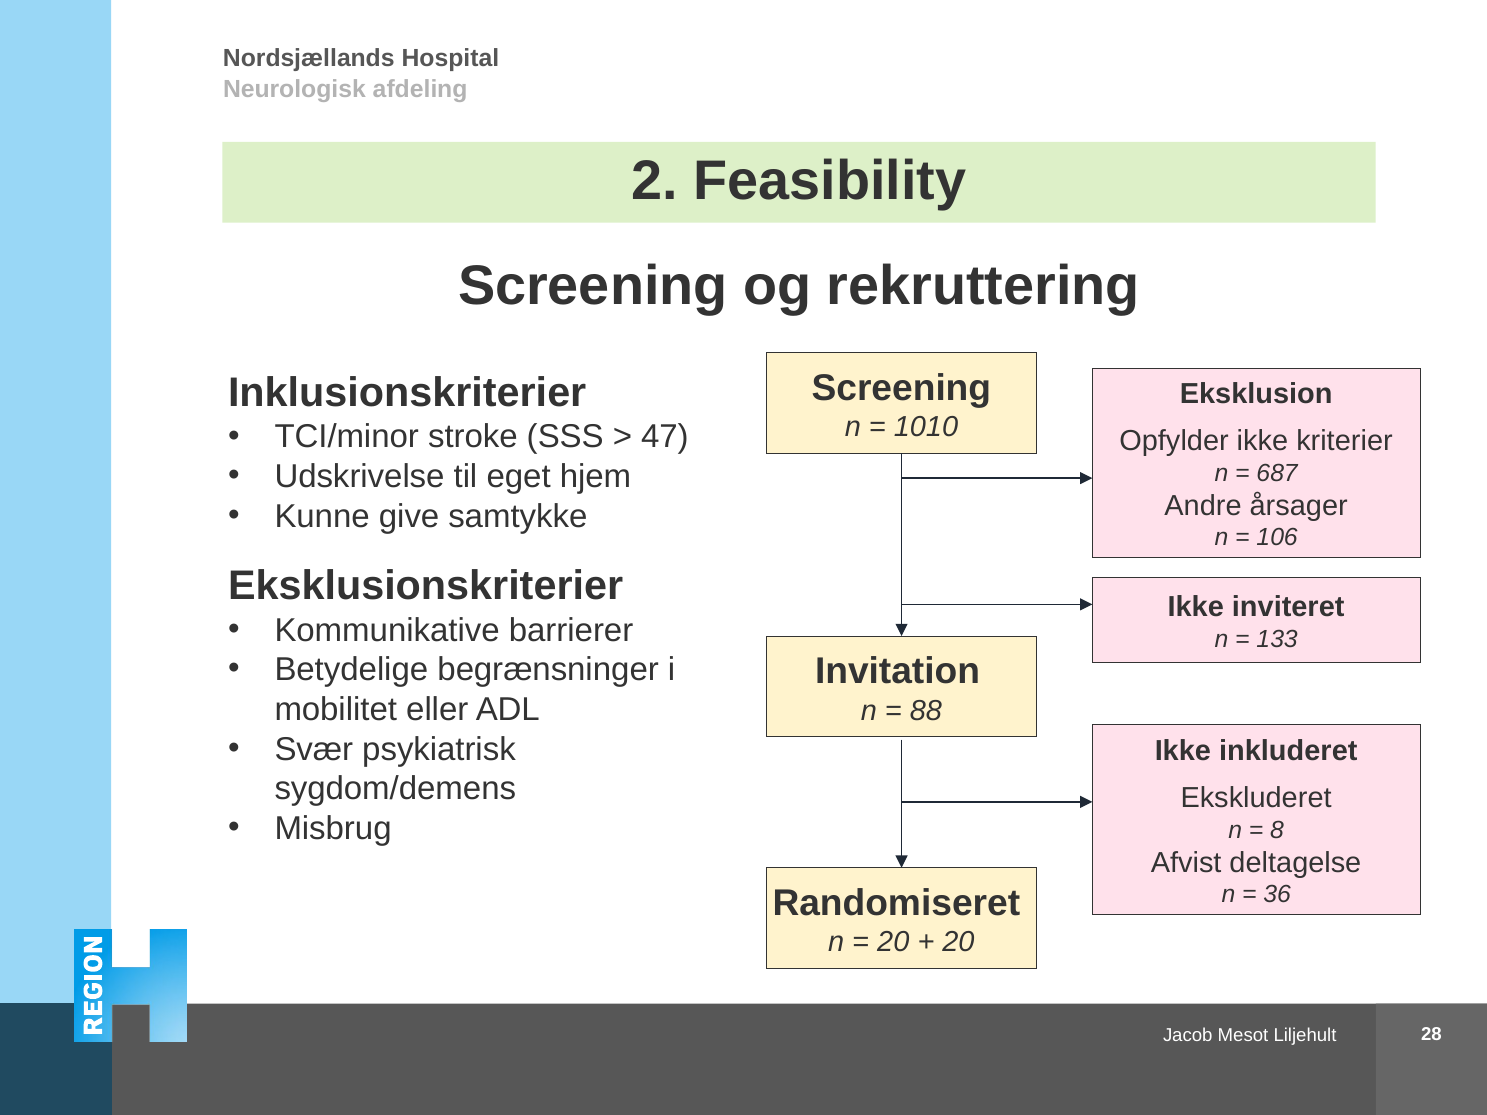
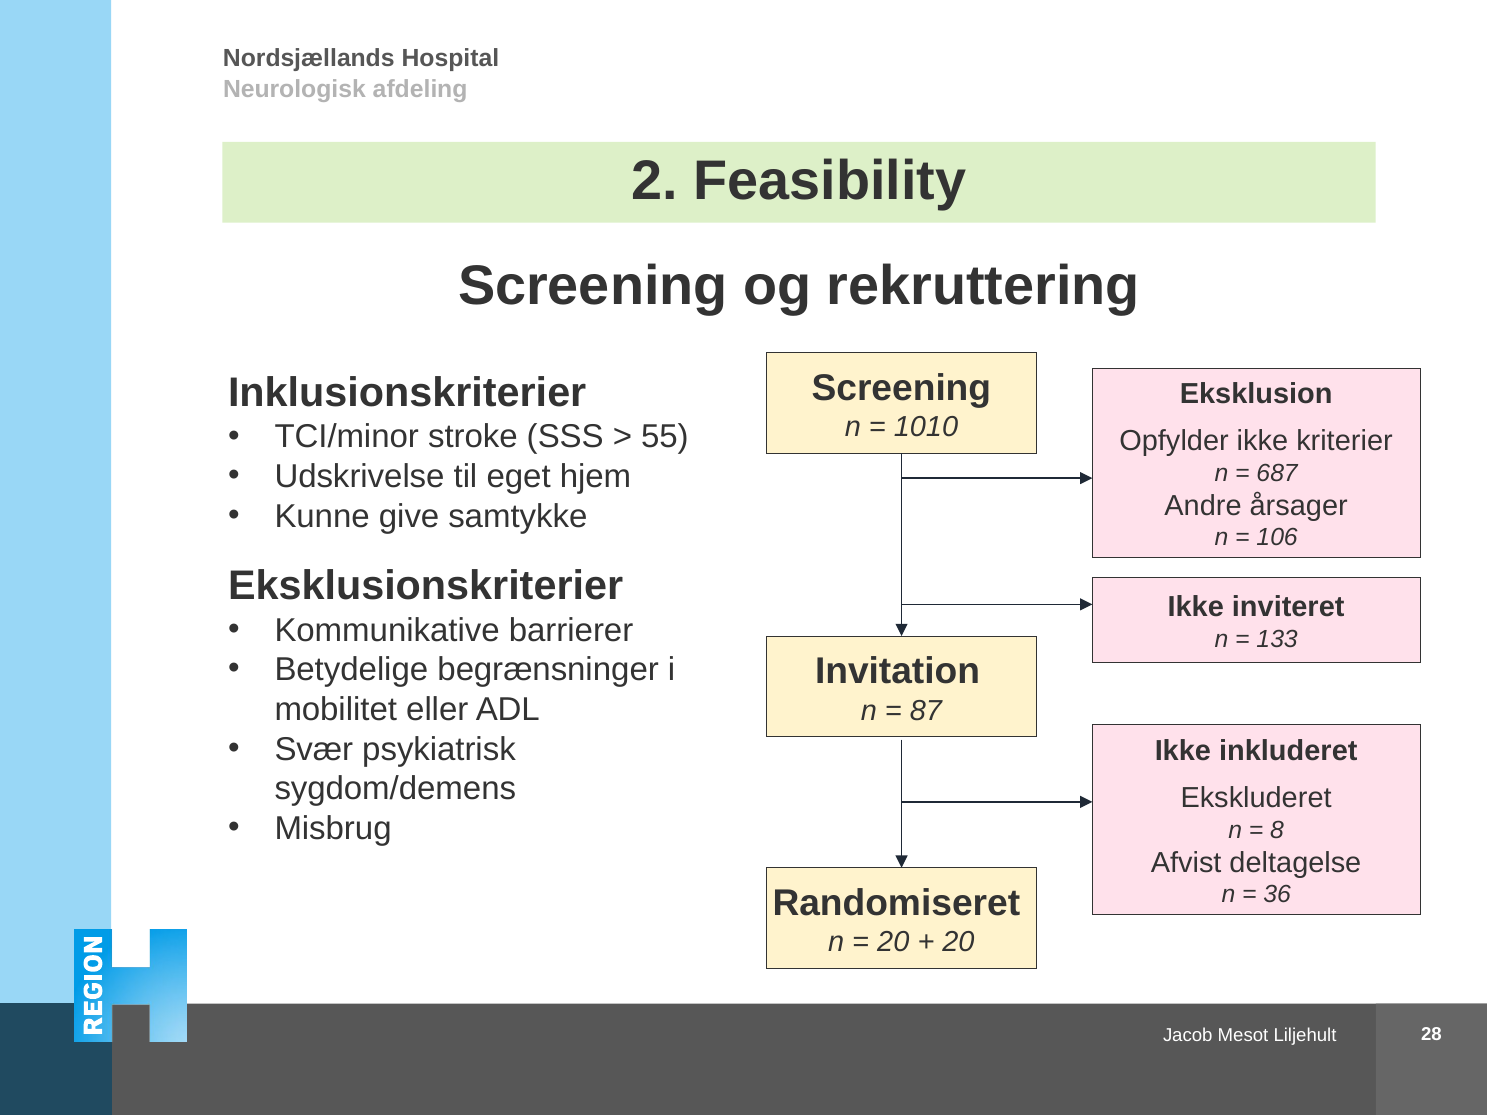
47: 47 -> 55 (665, 437)
88: 88 -> 87 (926, 711)
